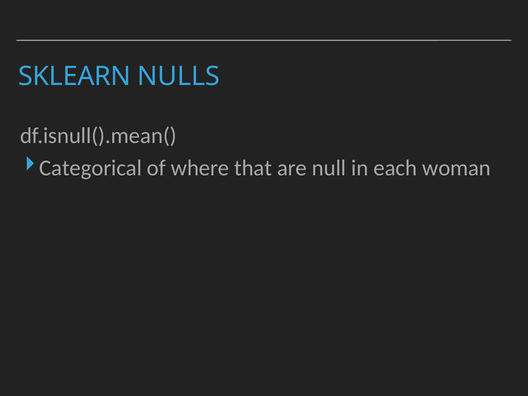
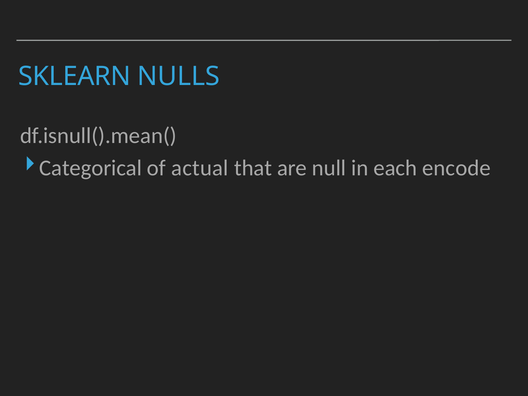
where: where -> actual (200, 168)
woman: woman -> encode (456, 168)
